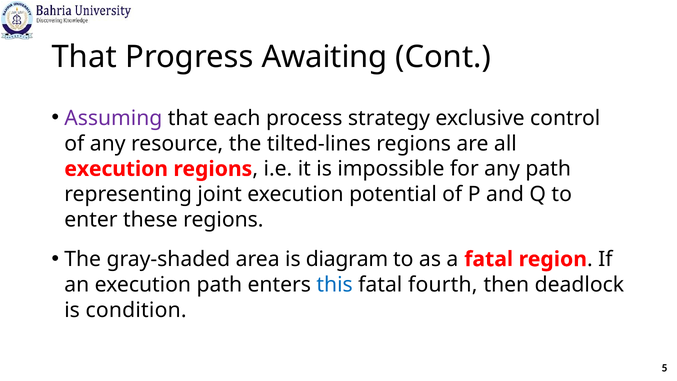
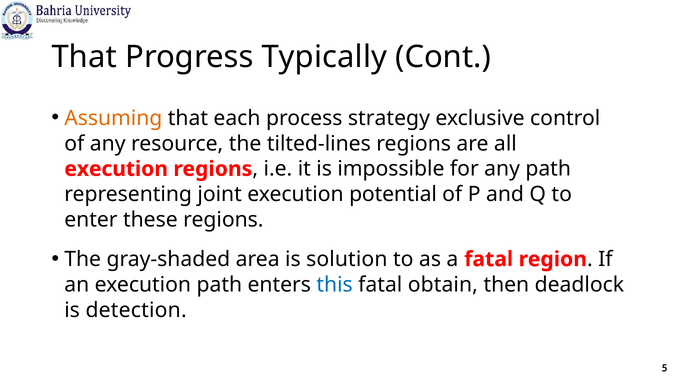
Awaiting: Awaiting -> Typically (324, 57)
Assuming colour: purple -> orange (113, 118)
diagram: diagram -> solution (347, 259)
fourth: fourth -> obtain (443, 285)
condition: condition -> detection (136, 310)
